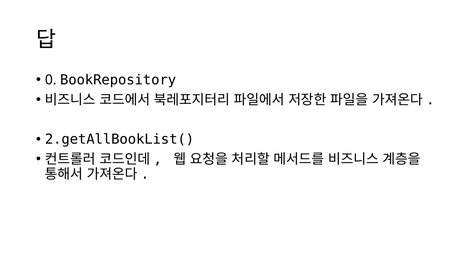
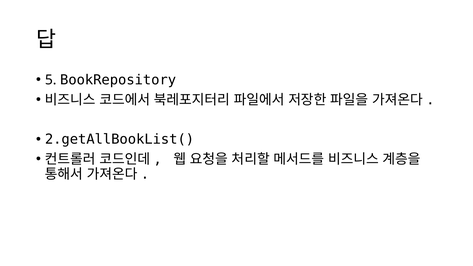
0: 0 -> 5 (51, 80)
